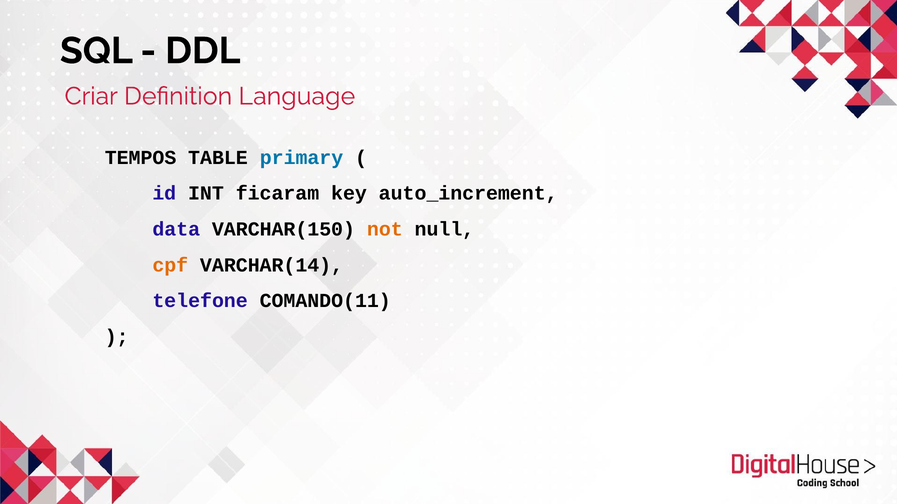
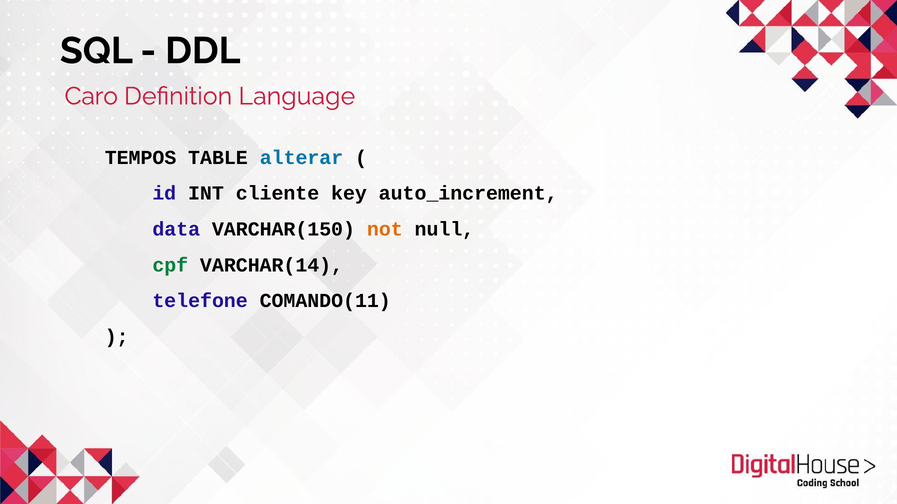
Criar: Criar -> Caro (91, 96)
primary: primary -> alterar (302, 158)
ficaram: ficaram -> cliente (278, 194)
cpf colour: orange -> green (170, 265)
